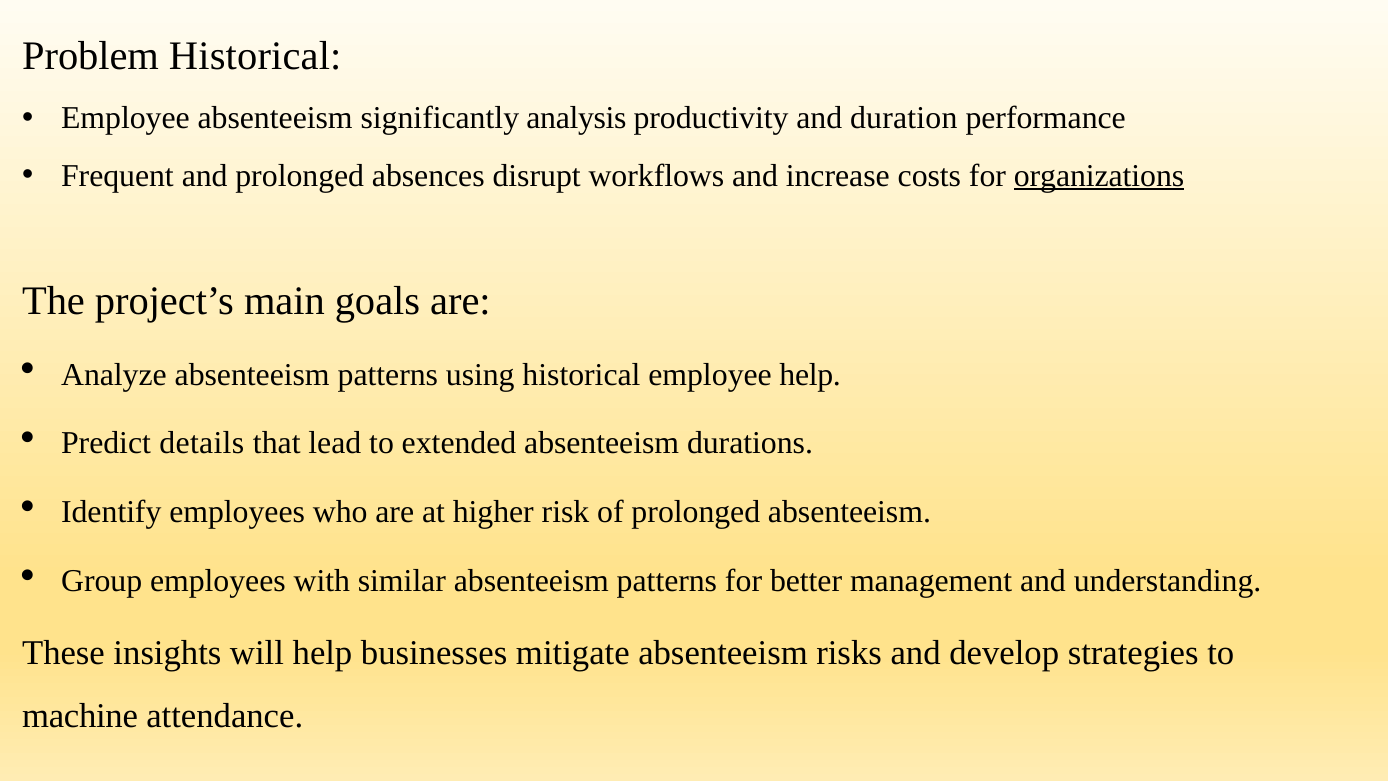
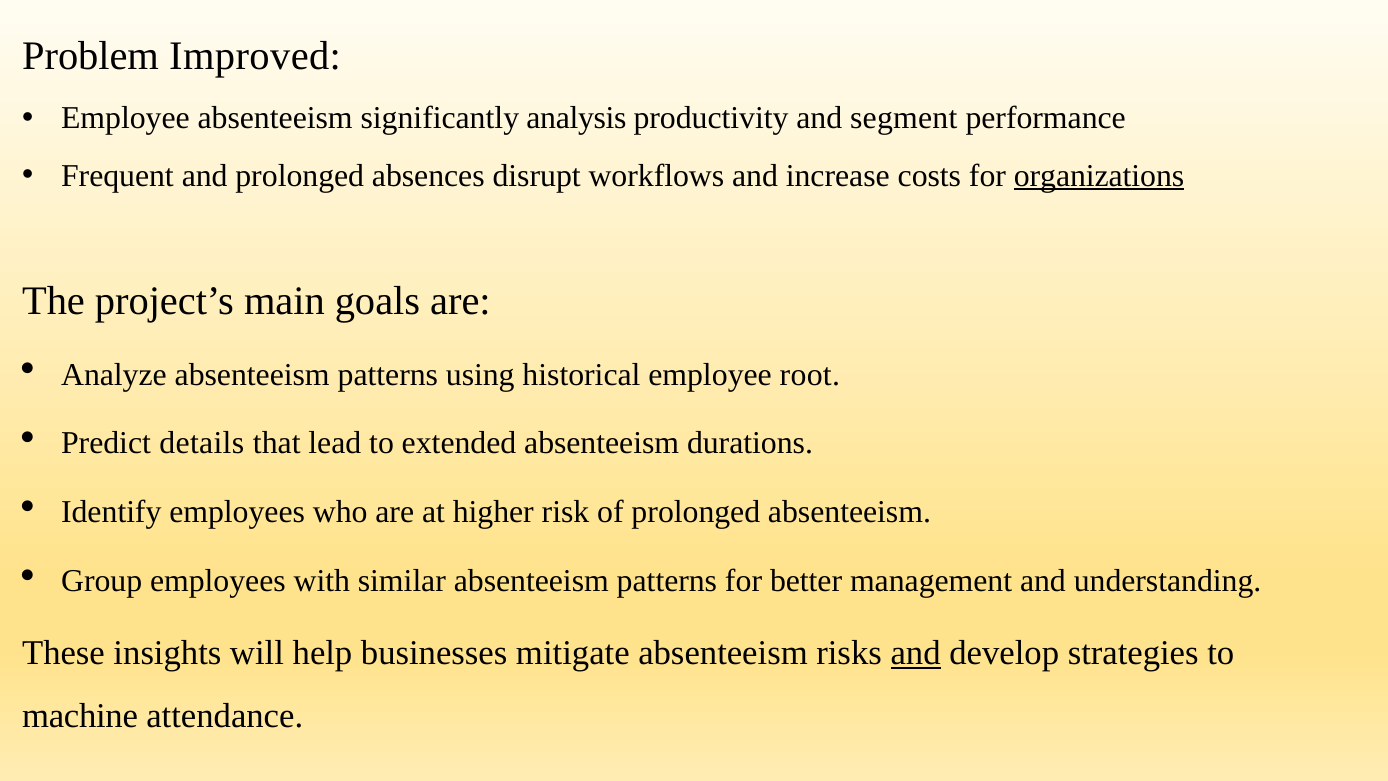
Problem Historical: Historical -> Improved (255, 57)
duration: duration -> segment (904, 118)
employee help: help -> root (810, 374)
and underline: none -> present (916, 653)
